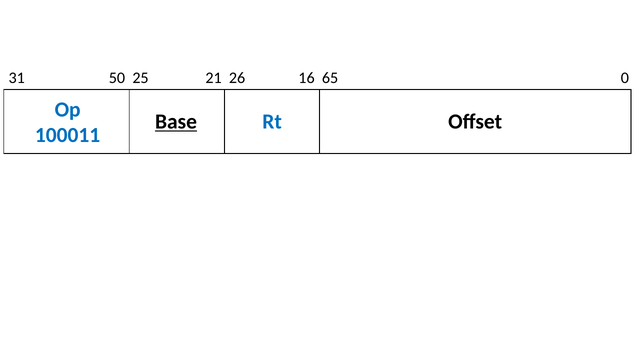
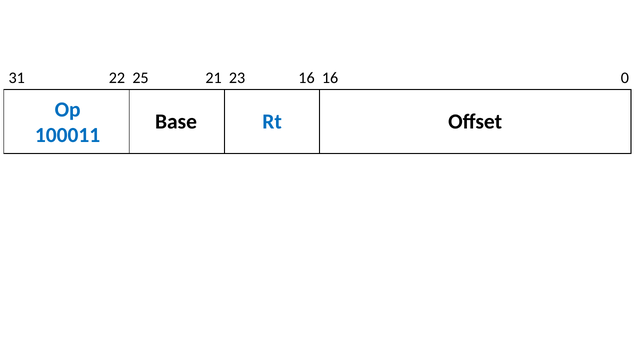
50: 50 -> 22 (117, 78)
26: 26 -> 23 (237, 78)
16 65: 65 -> 16 (330, 78)
Base underline: present -> none (176, 122)
